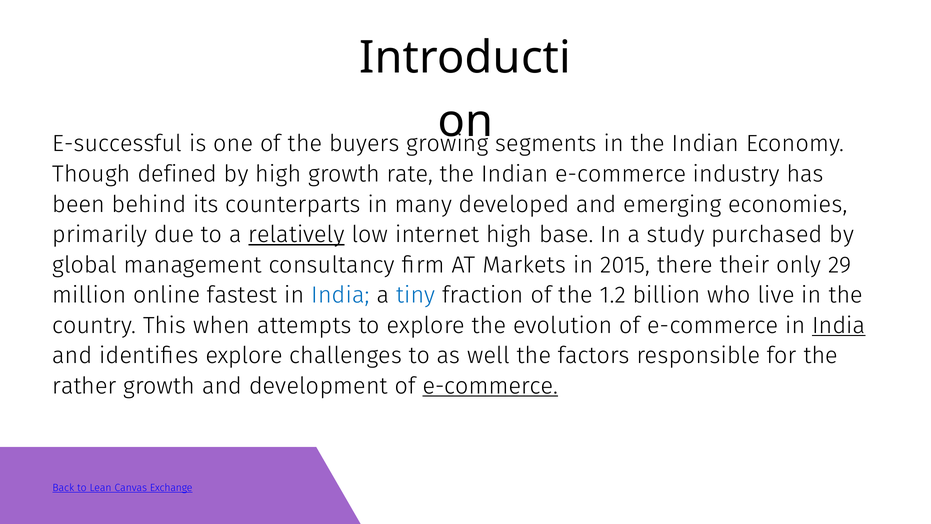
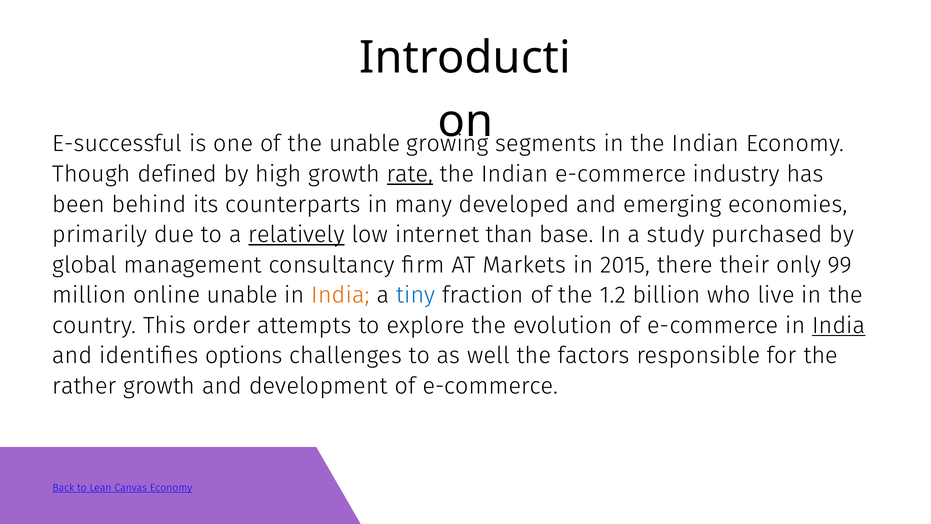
the buyers: buyers -> unable (364, 144)
rate underline: none -> present (410, 174)
internet high: high -> than (509, 234)
29: 29 -> 99 (840, 265)
online fastest: fastest -> unable (242, 295)
India colour: blue -> orange (341, 295)
when: when -> order (222, 325)
identifies explore: explore -> options (244, 356)
e-commerce underline: present -> none (490, 386)
Canvas Exchange: Exchange -> Economy (171, 487)
